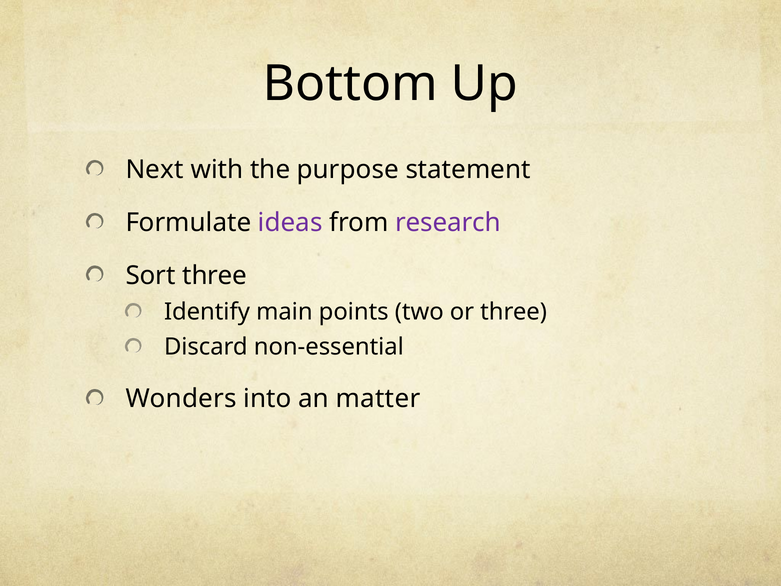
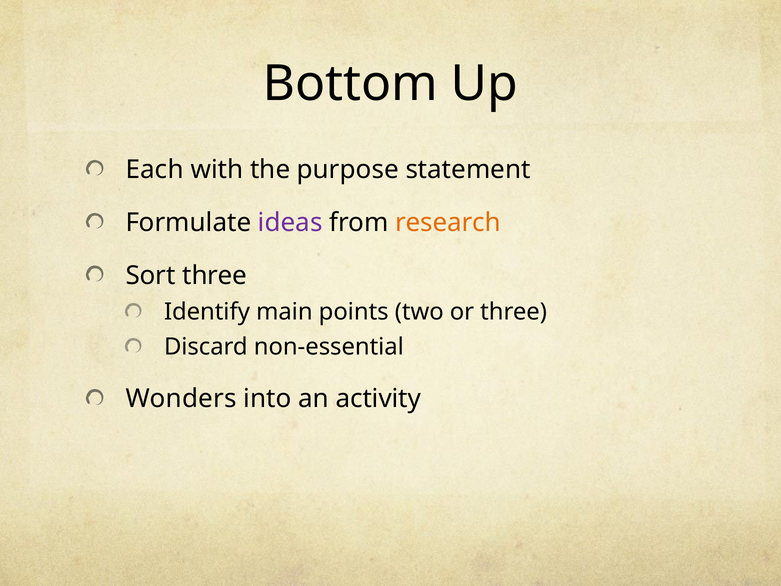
Next: Next -> Each (155, 170)
research colour: purple -> orange (448, 223)
matter: matter -> activity (378, 399)
